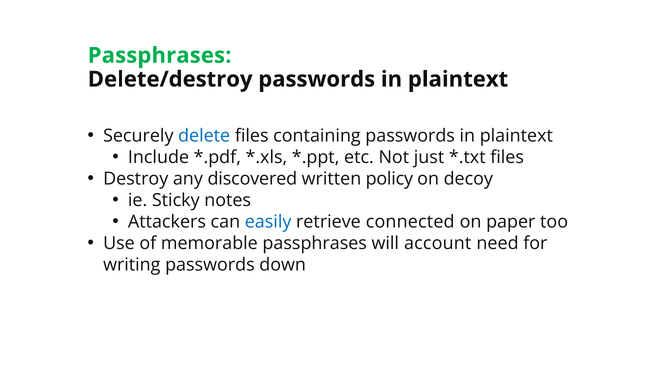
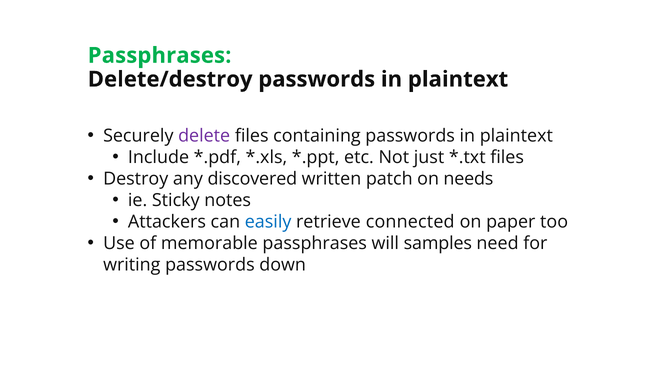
delete colour: blue -> purple (204, 136)
policy: policy -> patch (389, 179)
decoy: decoy -> needs (468, 179)
account: account -> samples (438, 244)
